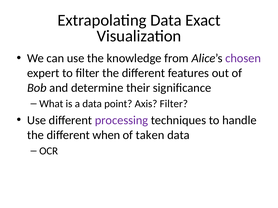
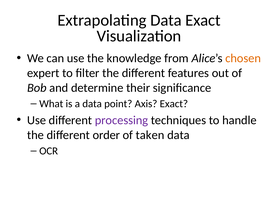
chosen colour: purple -> orange (243, 58)
Axis Filter: Filter -> Exact (174, 104)
when: when -> order (106, 135)
